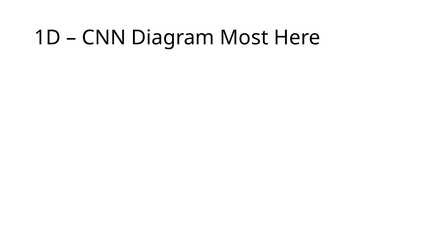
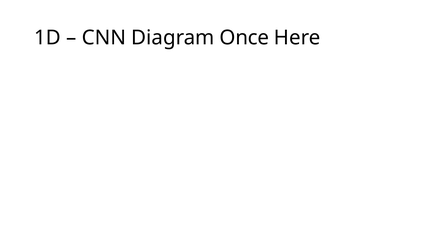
Most: Most -> Once (244, 38)
